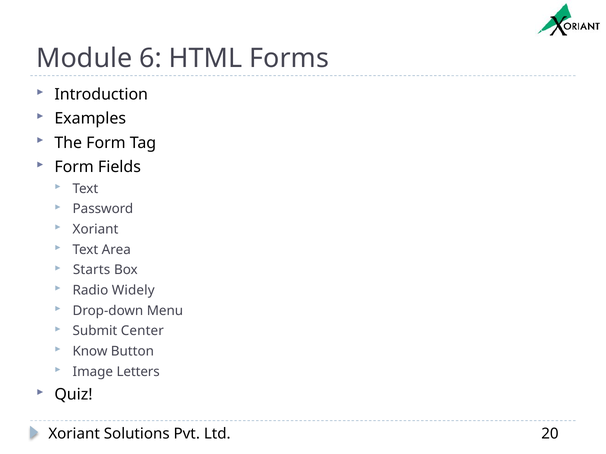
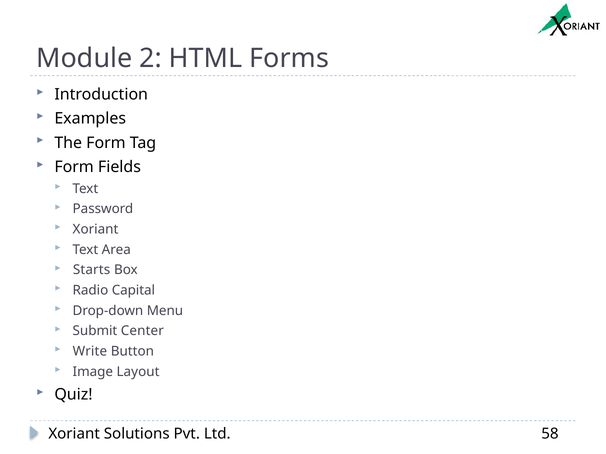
6: 6 -> 2 (151, 58)
Widely: Widely -> Capital (133, 291)
Know: Know -> Write (90, 352)
Letters: Letters -> Layout (138, 372)
20: 20 -> 58 (550, 434)
